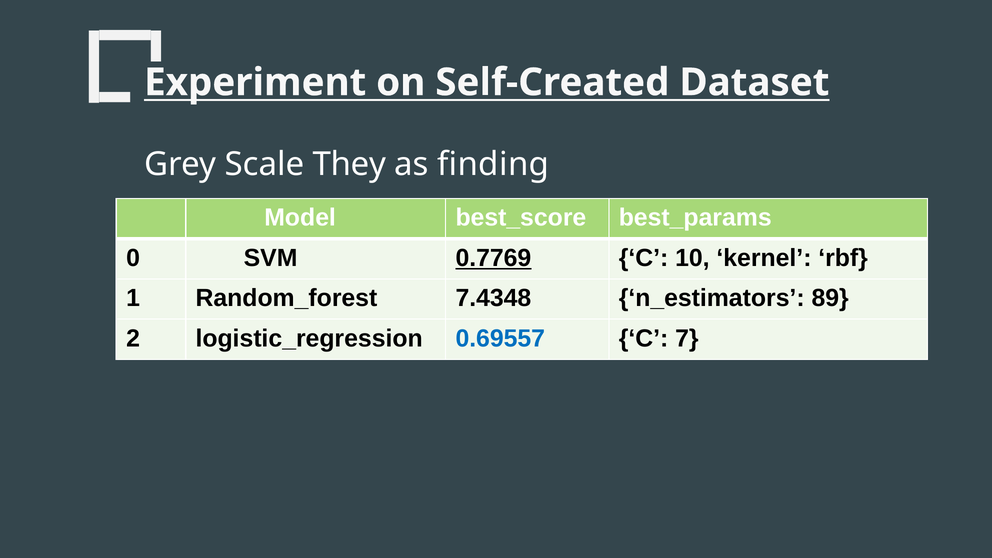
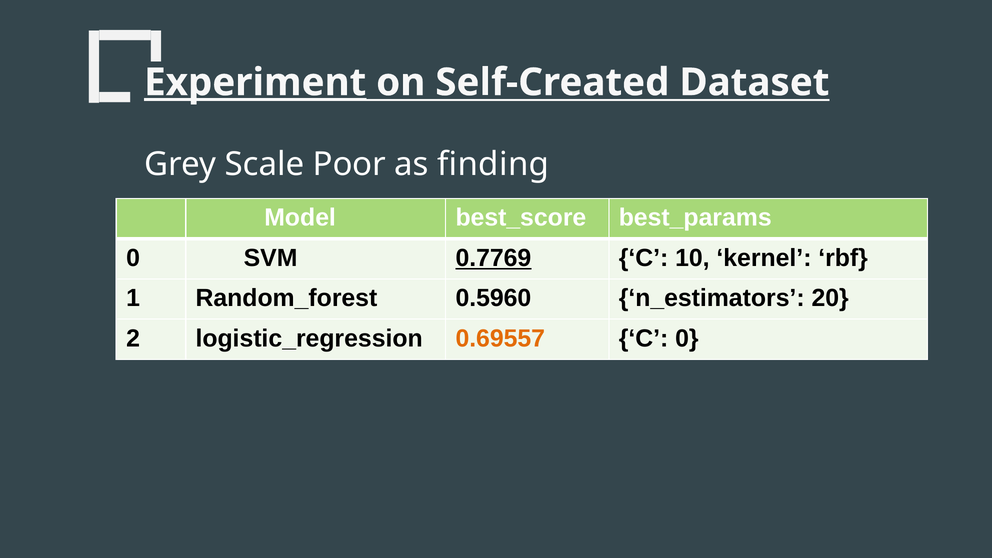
Experiment underline: none -> present (255, 82)
They: They -> Poor (349, 164)
7.4348: 7.4348 -> 0.5960 (493, 298)
89: 89 -> 20 (830, 298)
0.69557 colour: blue -> orange (500, 338)
C 7: 7 -> 0 (687, 338)
